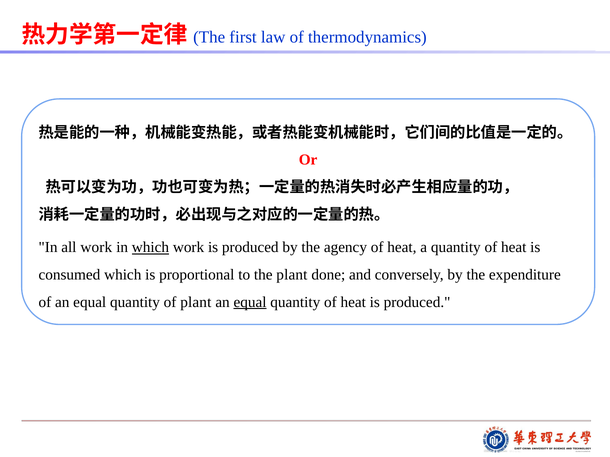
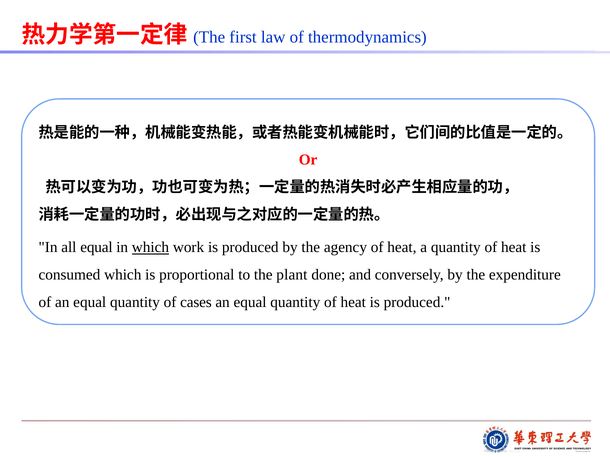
all work: work -> equal (96, 248)
of plant: plant -> cases (196, 302)
equal underline: present -> none (250, 302)
